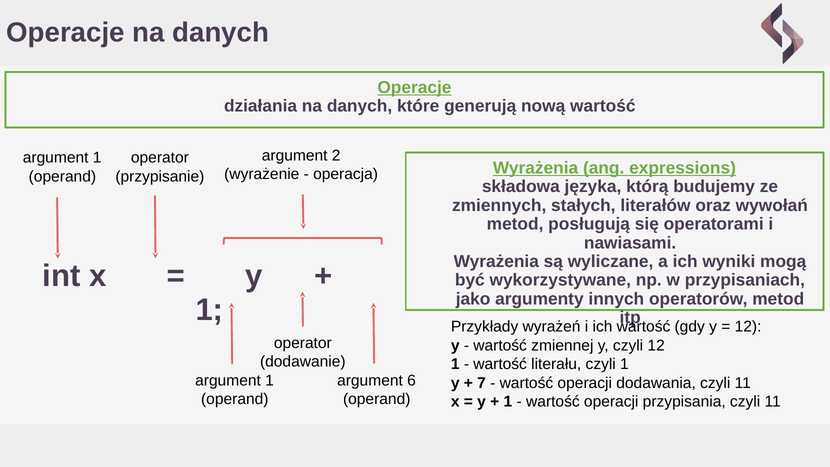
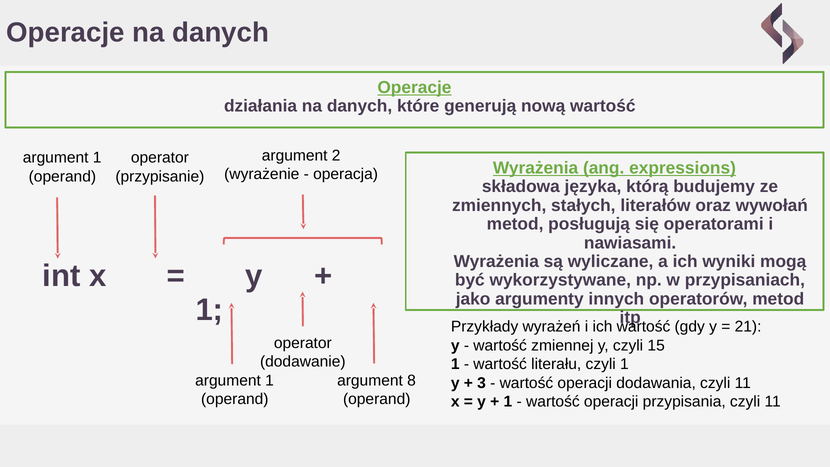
12: 12 -> 21 (748, 327)
czyli 12: 12 -> 15 (656, 345)
6: 6 -> 8 (412, 380)
7: 7 -> 3 (482, 383)
